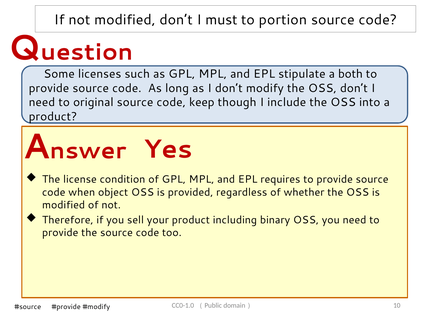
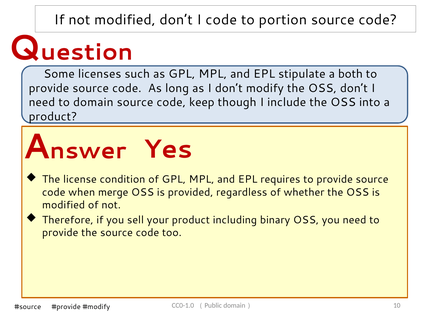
I must: must -> code (221, 20)
to original: original -> domain (93, 102)
object: object -> merge (113, 192)
